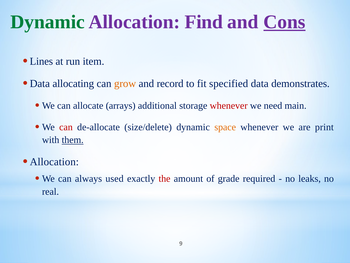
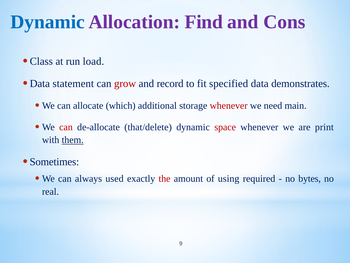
Dynamic colour: green -> blue (48, 22)
Cons underline: present -> none (284, 22)
Lines: Lines -> Class (41, 61)
item: item -> load (93, 61)
allocating: allocating -> statement (73, 84)
grow colour: orange -> red (125, 84)
arrays: arrays -> which (121, 105)
size/delete: size/delete -> that/delete (148, 127)
space colour: orange -> red (225, 127)
Allocation: Allocation -> Sometimes (54, 162)
grade: grade -> using (229, 178)
leaks: leaks -> bytes (310, 178)
